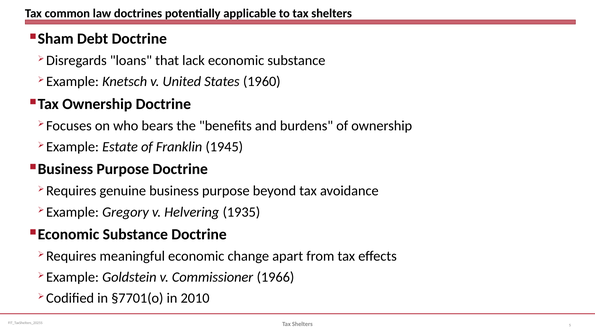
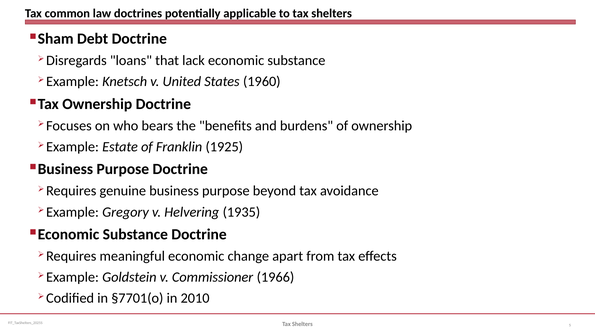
1945: 1945 -> 1925 (224, 147)
